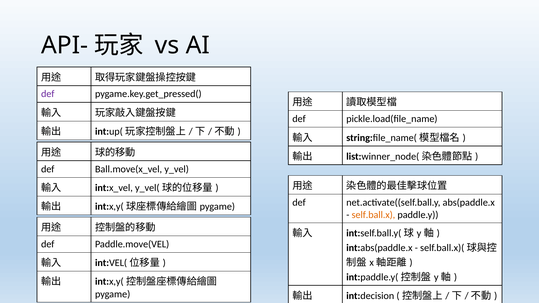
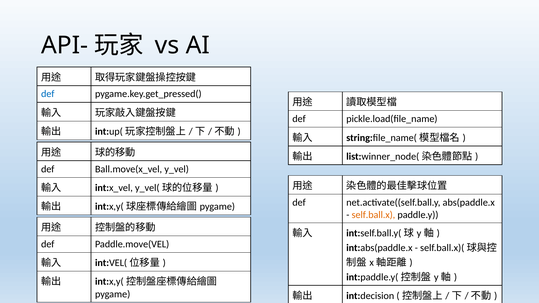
def colour: purple -> blue (48, 94)
